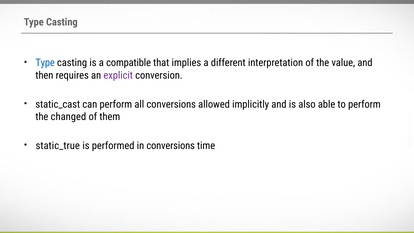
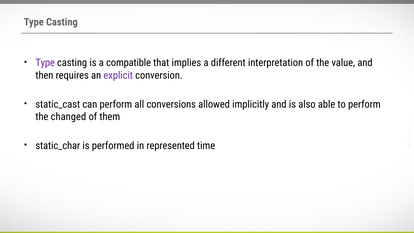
Type colour: blue -> purple (45, 63)
static_true: static_true -> static_char (58, 146)
in conversions: conversions -> represented (171, 146)
